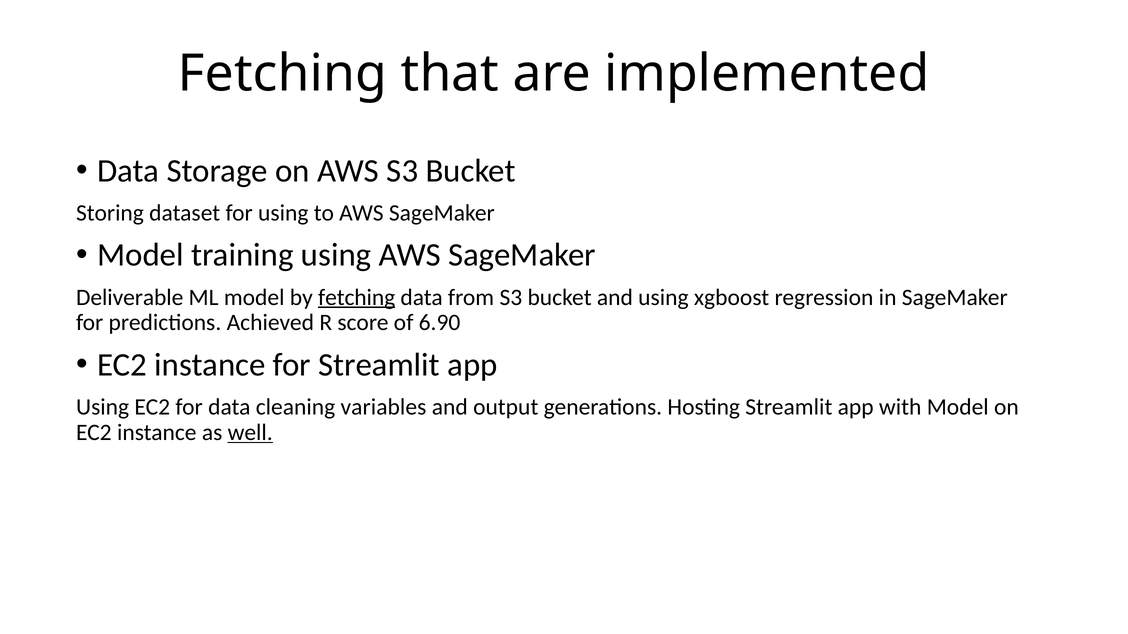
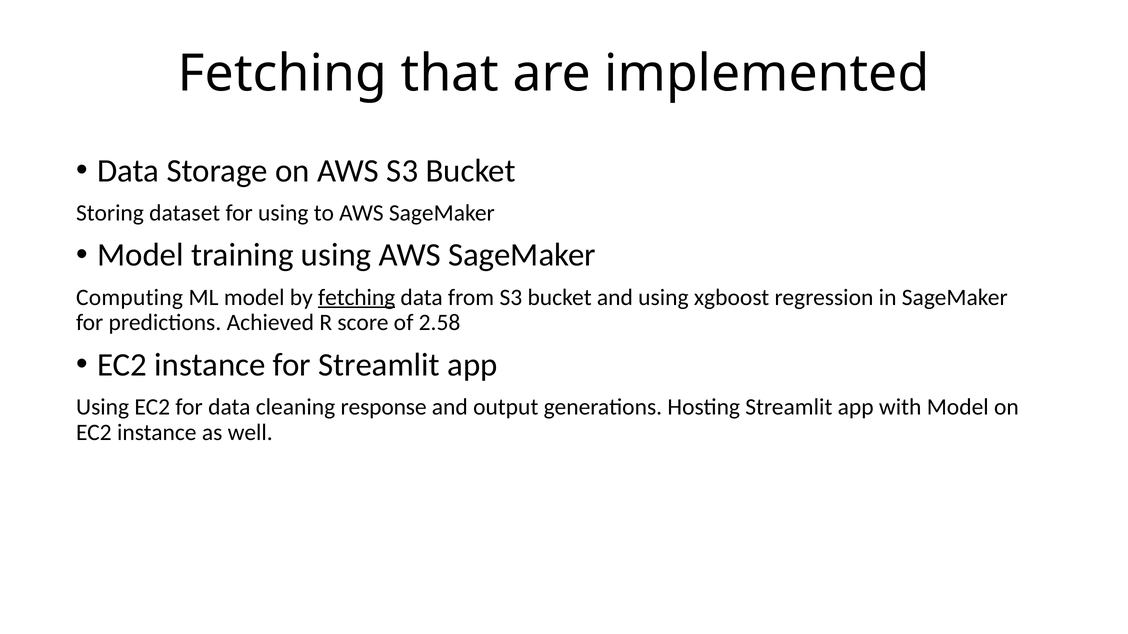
Deliverable: Deliverable -> Computing (130, 297)
6.90: 6.90 -> 2.58 (440, 323)
variables: variables -> response (384, 407)
well underline: present -> none (250, 433)
